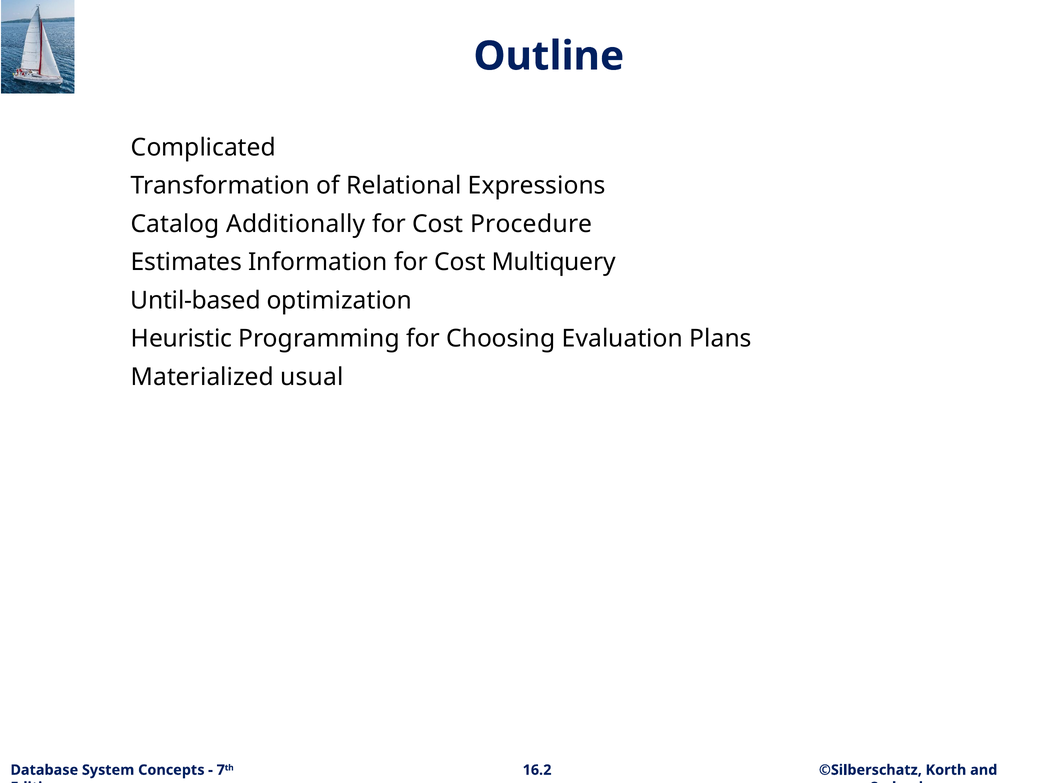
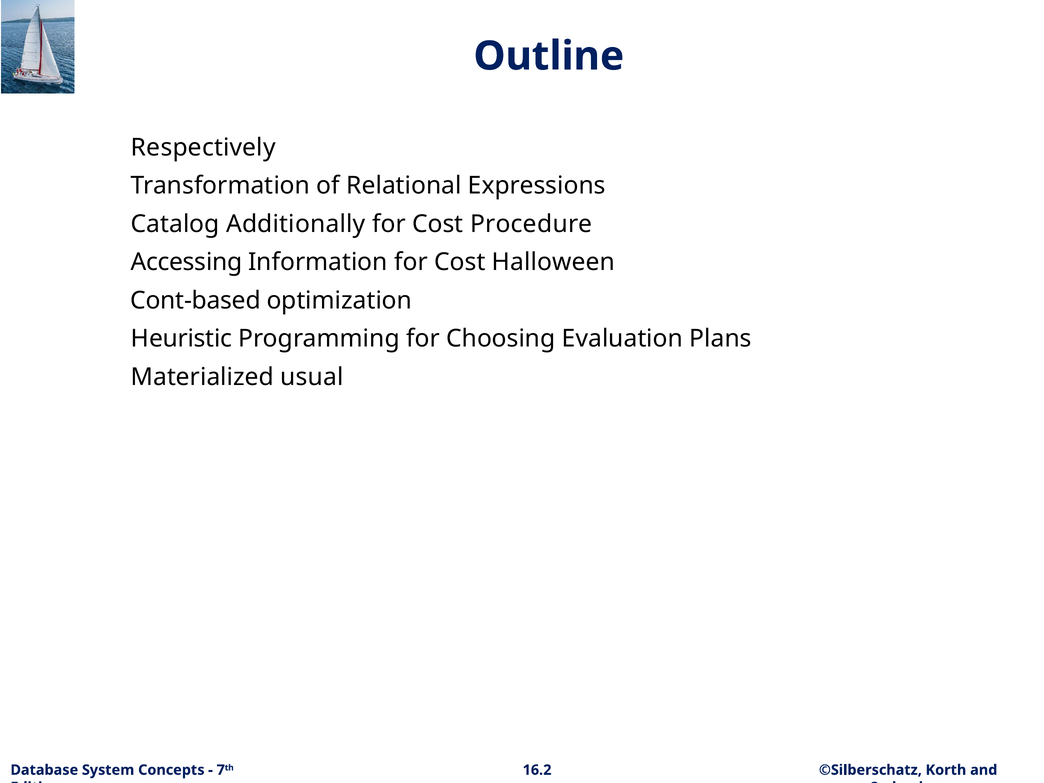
Complicated: Complicated -> Respectively (203, 148)
Estimates: Estimates -> Accessing (186, 262)
Multiquery: Multiquery -> Halloween (553, 262)
Until-based: Until-based -> Cont-based (196, 300)
